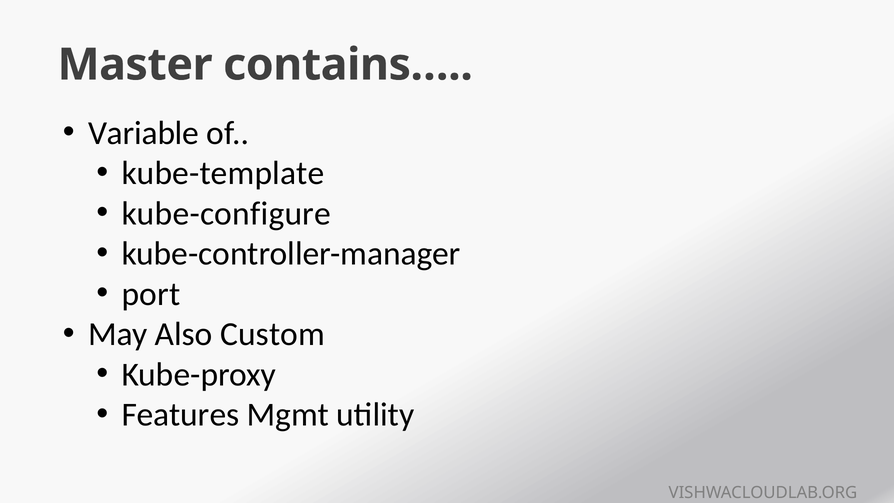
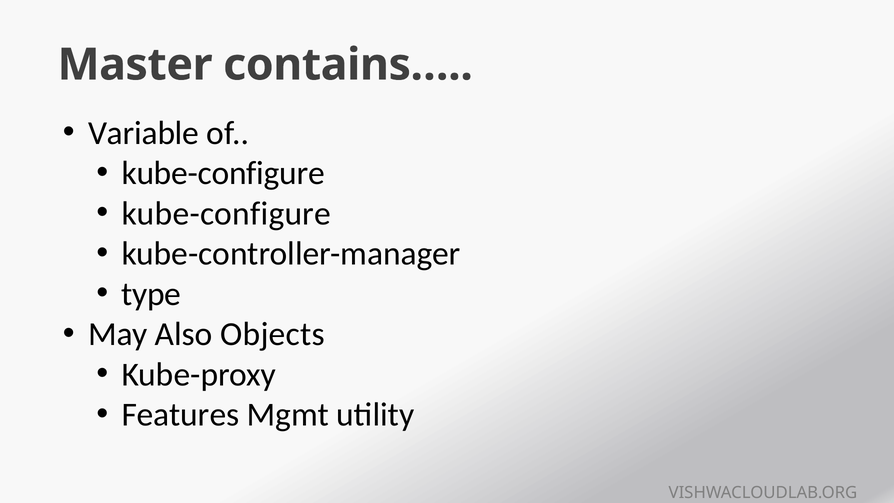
kube-template: kube-template -> kube-configure (223, 173)
port: port -> type (151, 294)
Custom: Custom -> Objects (273, 334)
